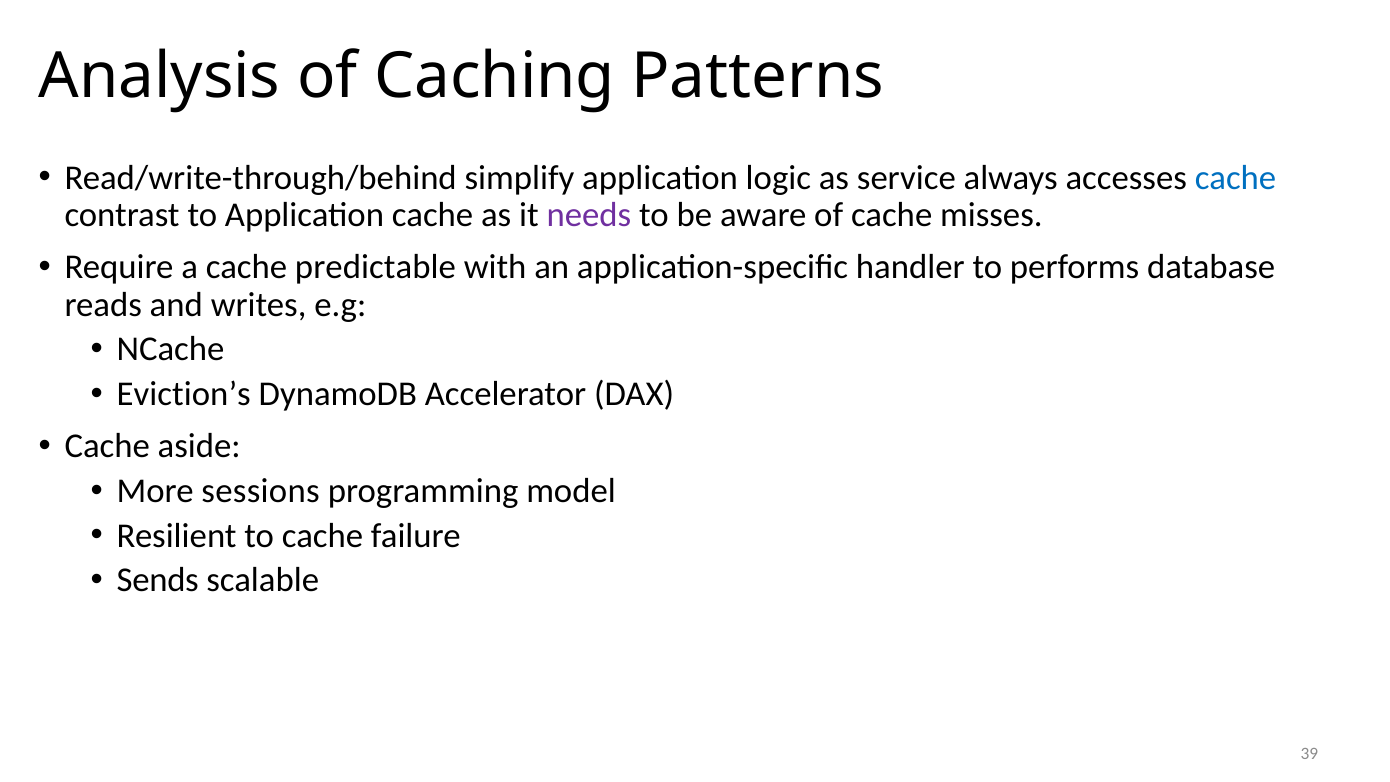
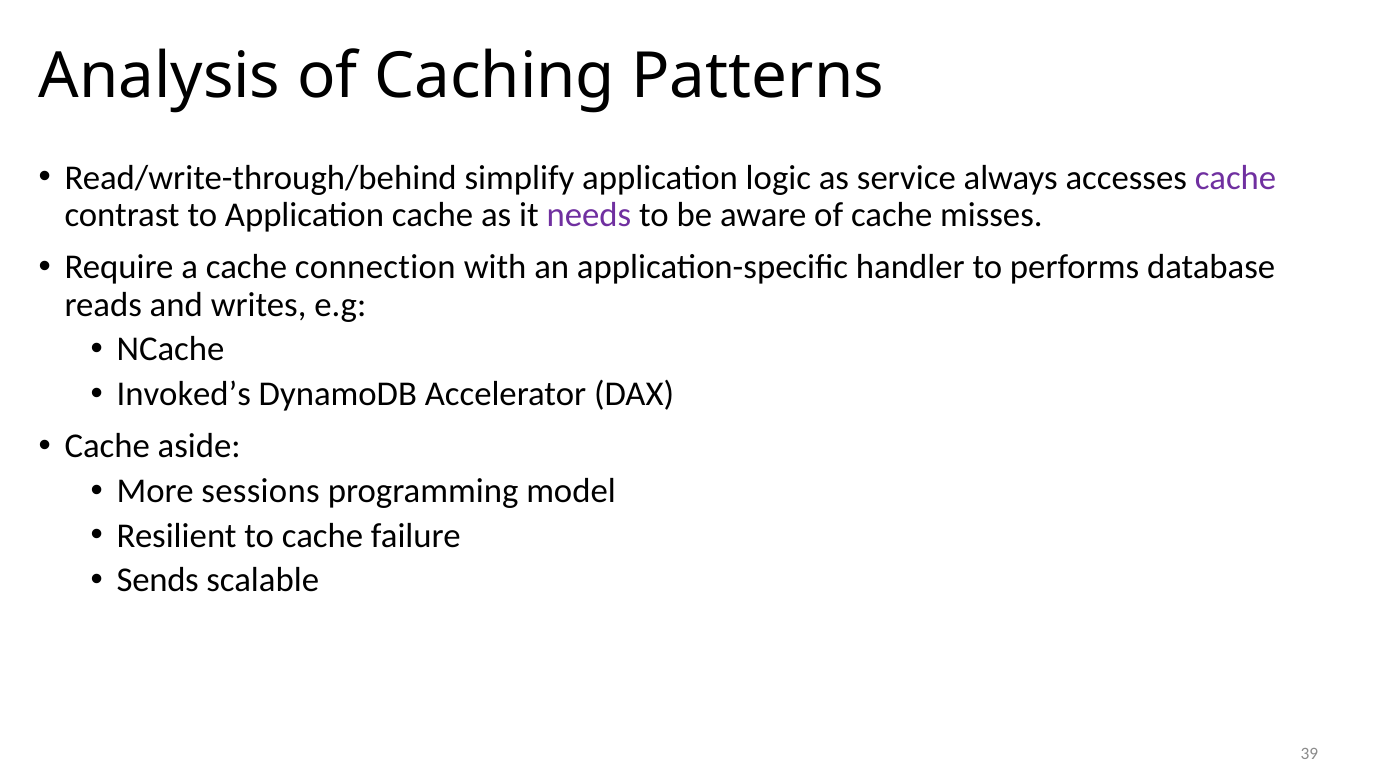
cache colour: blue -> purple (1235, 178)
predictable: predictable -> connection (375, 267)
Eviction’s: Eviction’s -> Invoked’s (184, 394)
